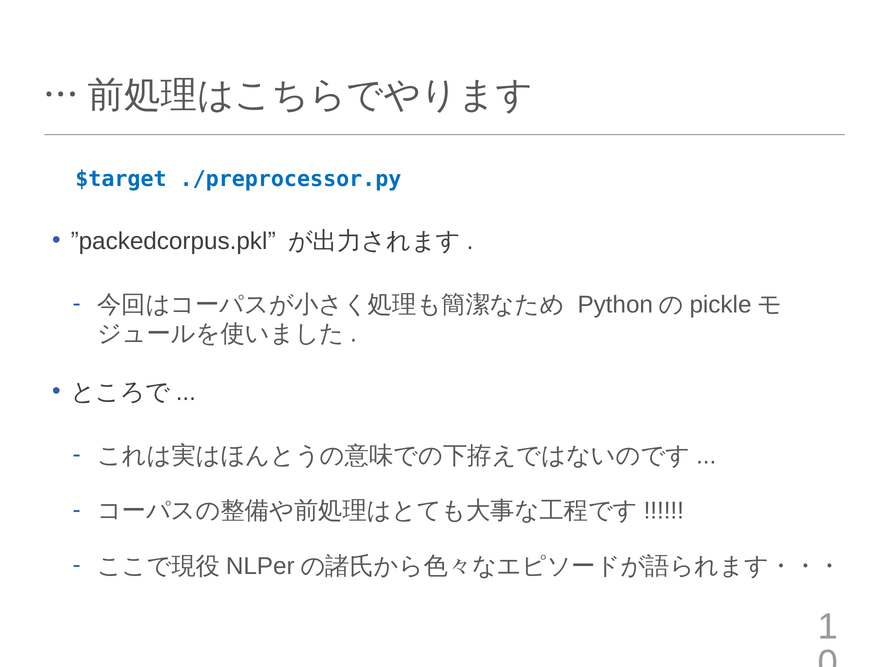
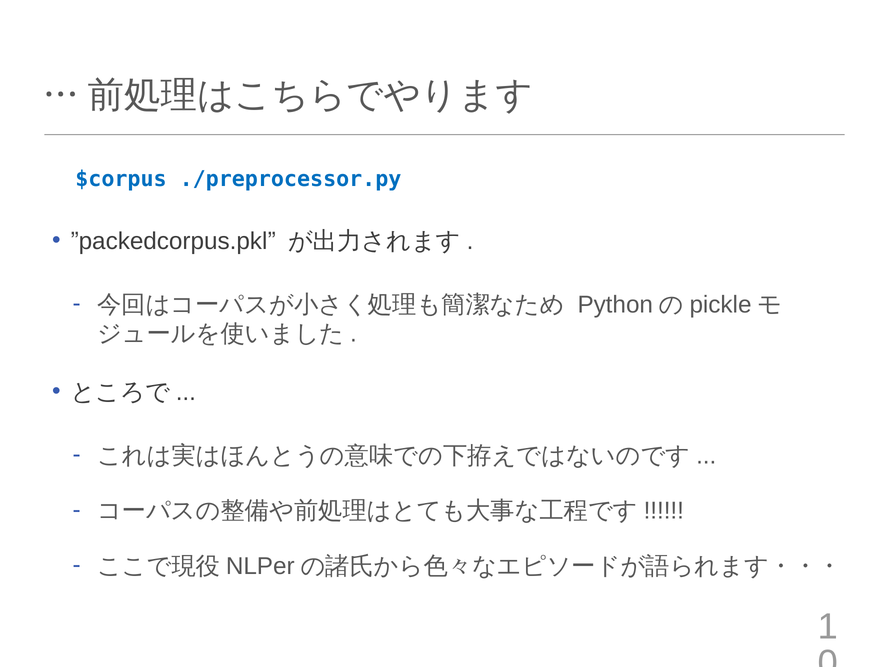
$target: $target -> $corpus (121, 179)
